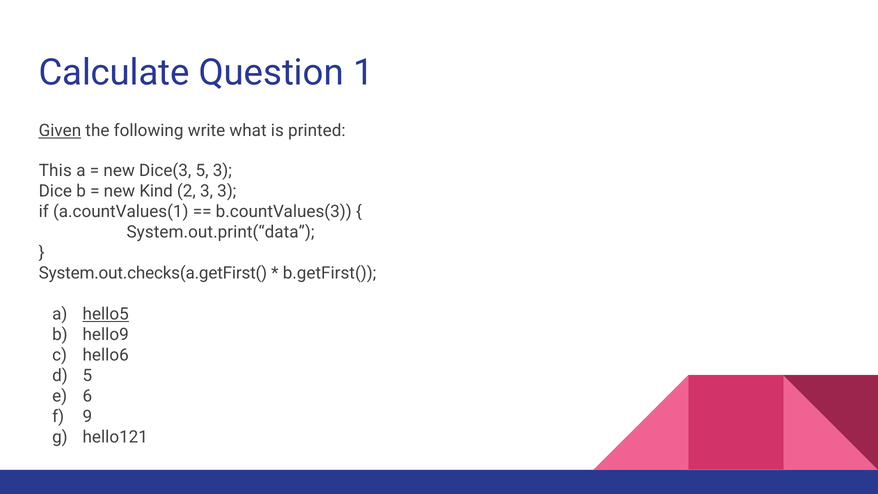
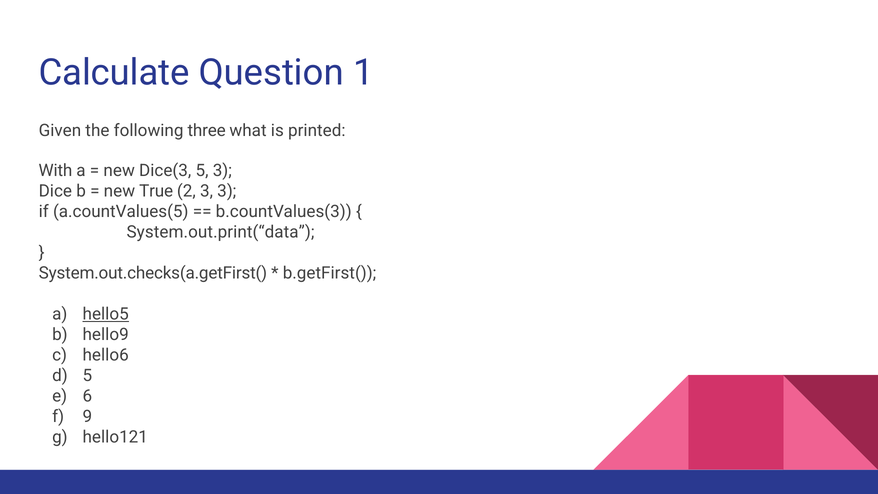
Given underline: present -> none (60, 131)
write: write -> three (207, 131)
This: This -> With (55, 171)
Kind: Kind -> True (156, 191)
a.countValues(1: a.countValues(1 -> a.countValues(5 (121, 212)
